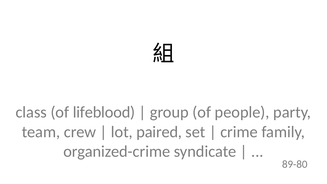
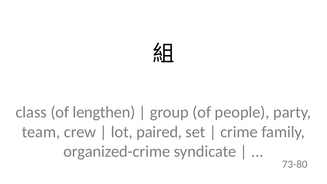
lifeblood: lifeblood -> lengthen (104, 112)
89-80: 89-80 -> 73-80 (295, 164)
